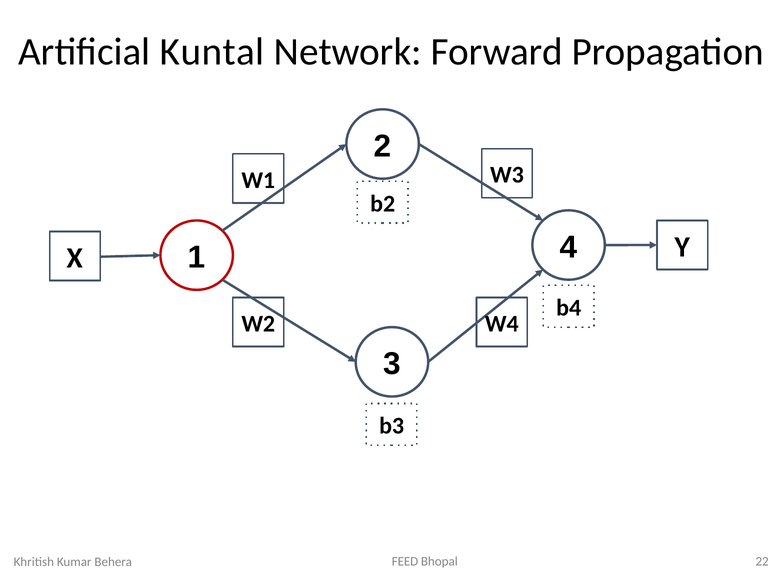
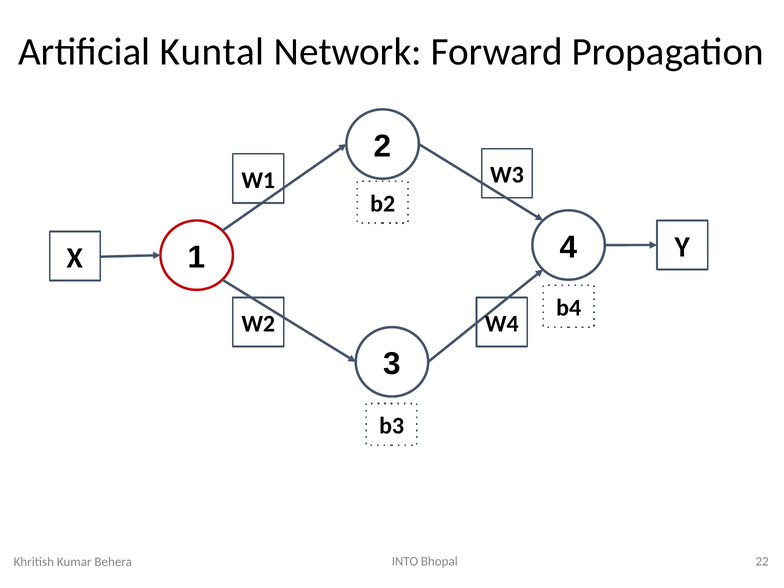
FEED: FEED -> INTO (405, 562)
